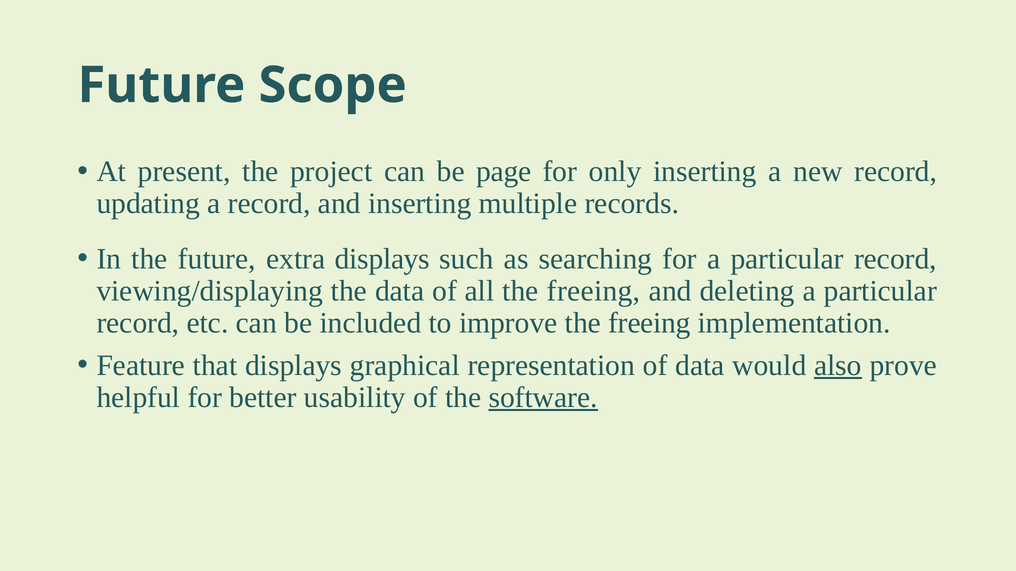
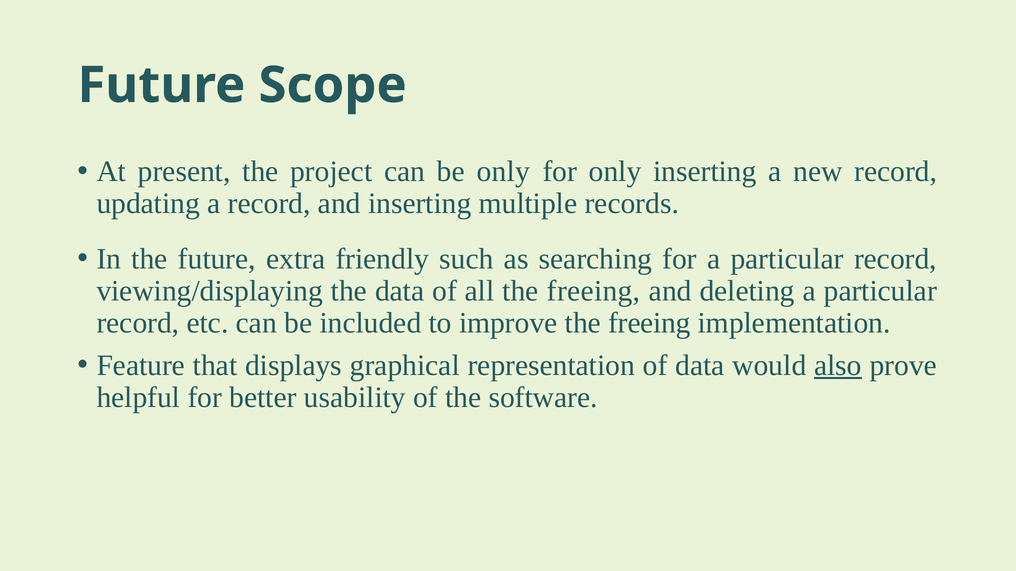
be page: page -> only (504, 172)
extra displays: displays -> friendly (382, 259)
software underline: present -> none (543, 398)
